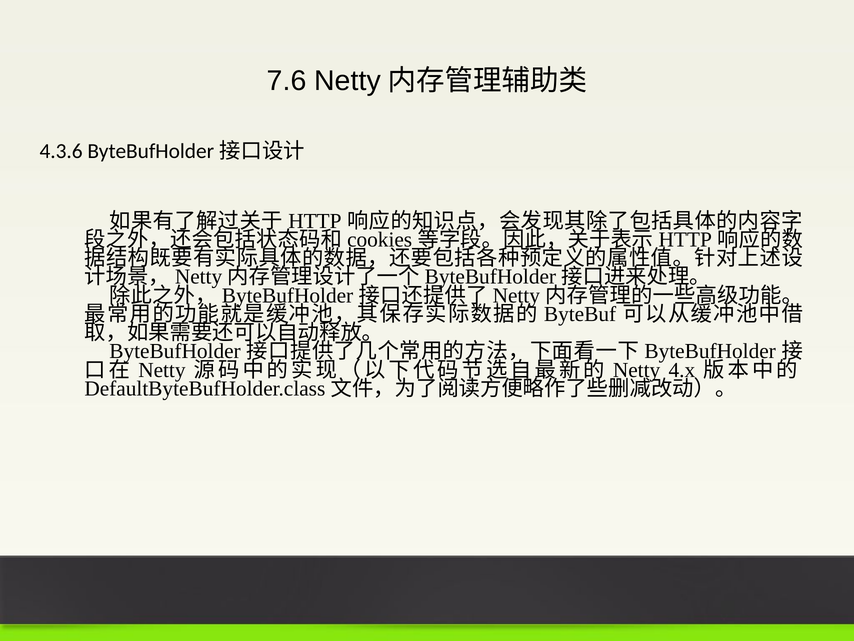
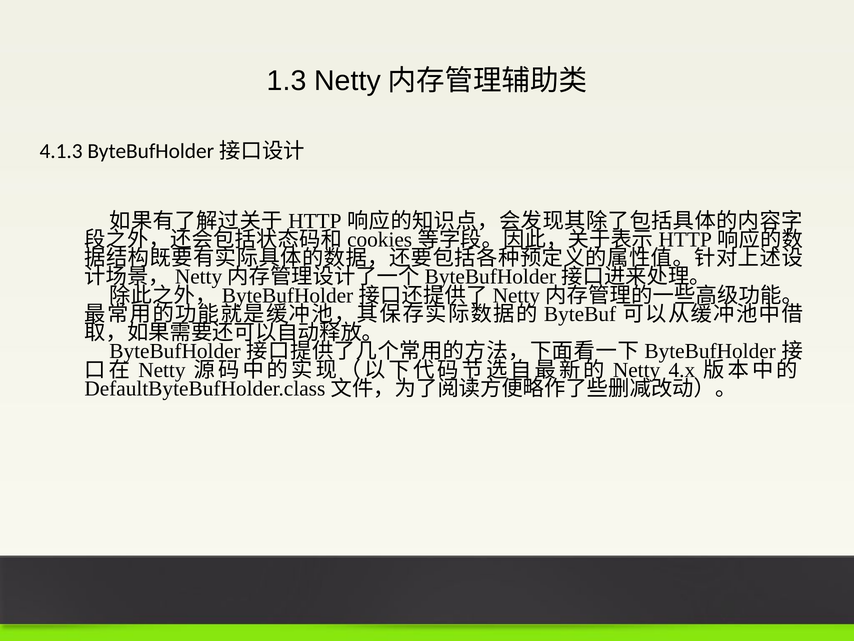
7.6: 7.6 -> 1.3 (287, 81)
4.3.6: 4.3.6 -> 4.1.3 (61, 151)
